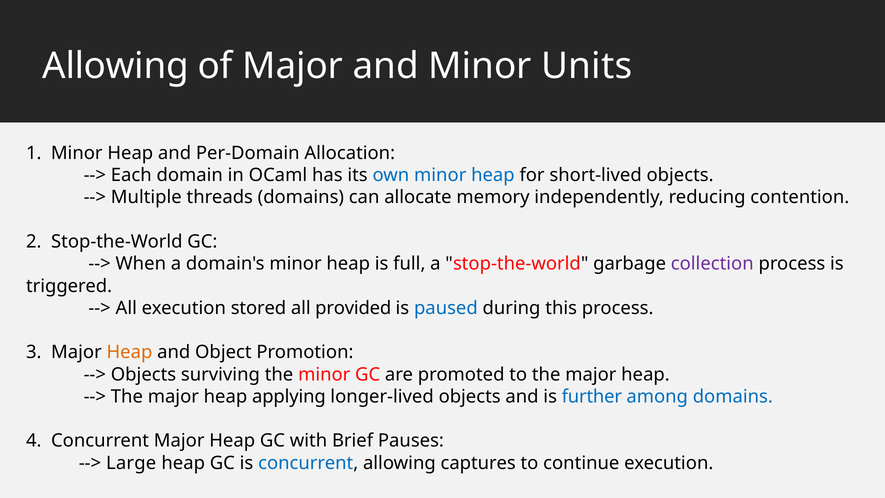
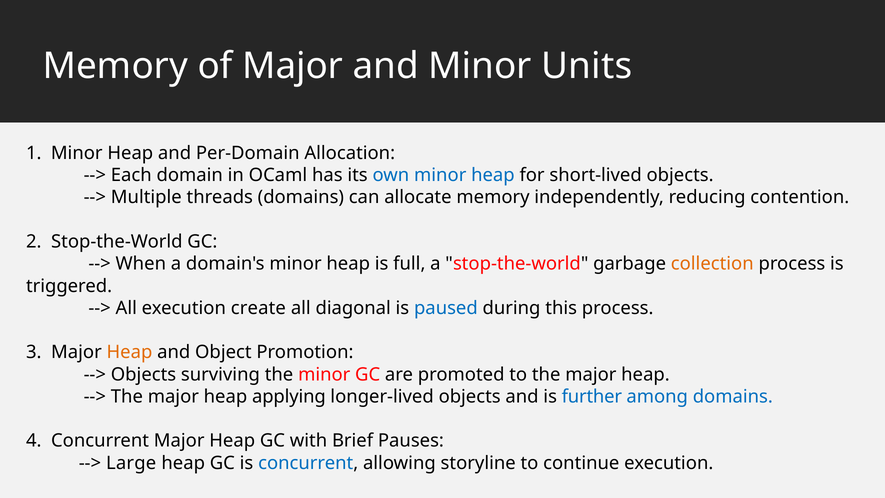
Allowing: Allowing -> Memory (115, 66)
collection colour: purple -> orange (712, 264)
stored: stored -> create (258, 308)
provided: provided -> diagonal (353, 308)
captures: captures -> storyline (478, 463)
